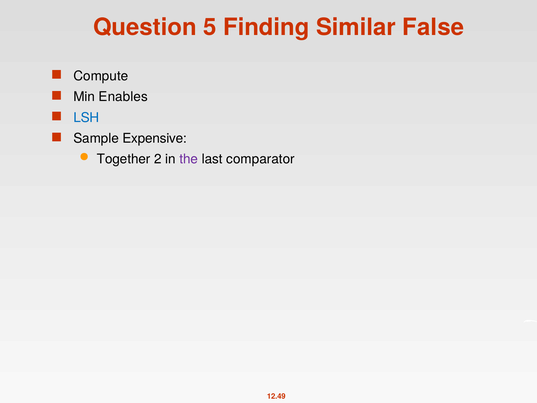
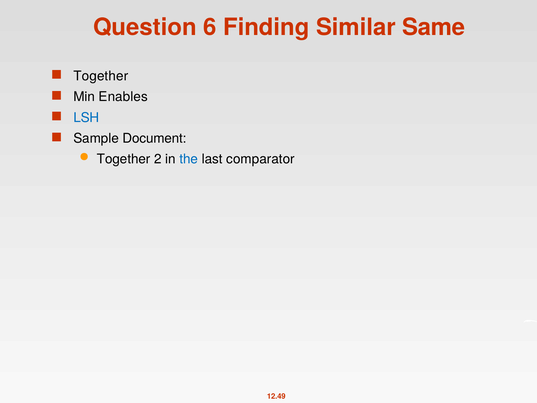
5: 5 -> 6 (210, 27)
False: False -> Same (434, 27)
Compute: Compute -> Together (101, 76)
Expensive: Expensive -> Document (155, 138)
the colour: purple -> blue (189, 159)
